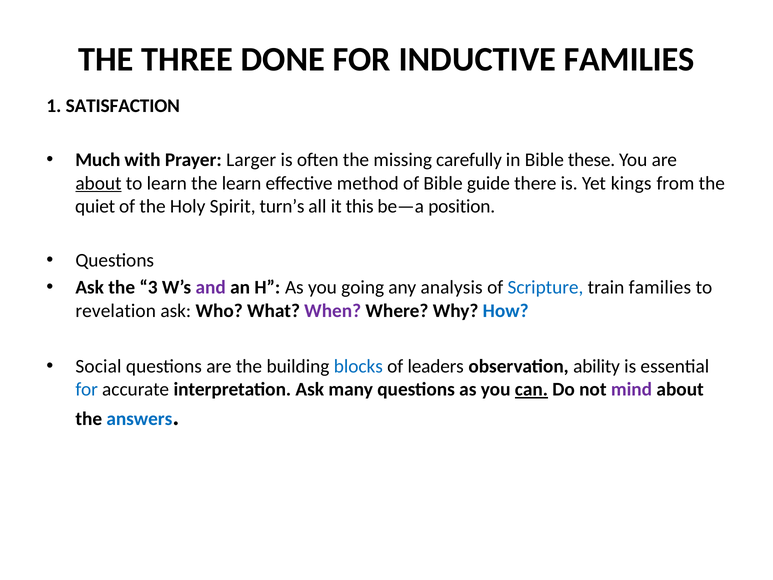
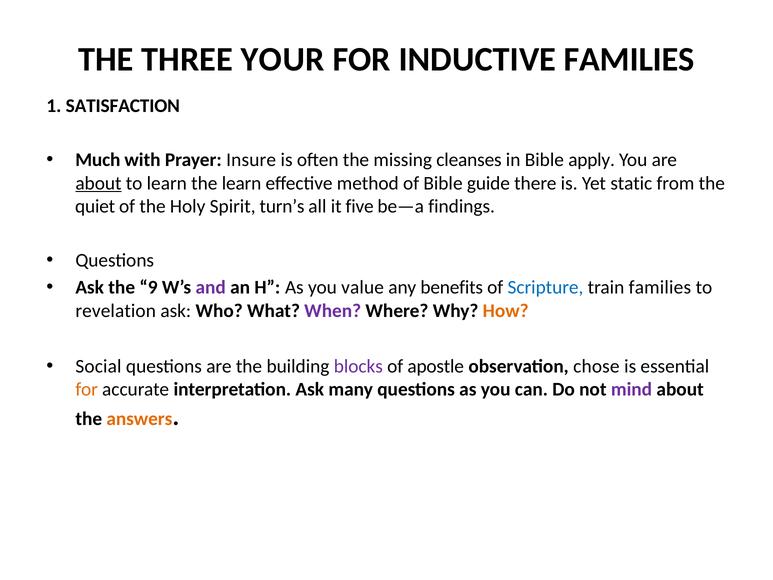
DONE: DONE -> YOUR (283, 59)
Larger: Larger -> Insure (251, 160)
carefully: carefully -> cleanses (469, 160)
these: these -> apply (592, 160)
kings: kings -> static (631, 183)
this: this -> five (360, 206)
position: position -> findings (462, 206)
3: 3 -> 9 (149, 287)
going: going -> value (363, 287)
analysis: analysis -> benefits (452, 287)
How colour: blue -> orange (506, 311)
blocks colour: blue -> purple (358, 366)
leaders: leaders -> apostle (436, 366)
ability: ability -> chose (596, 366)
for colour: blue -> orange (87, 389)
can underline: present -> none (531, 389)
answers colour: blue -> orange (139, 419)
